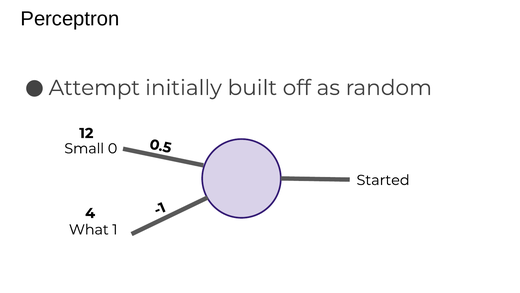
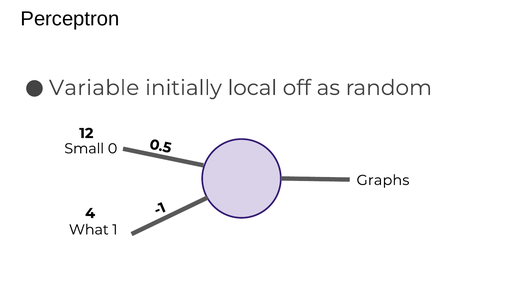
Attempt: Attempt -> Variable (94, 88)
built: built -> local (252, 88)
Started: Started -> Graphs (383, 180)
